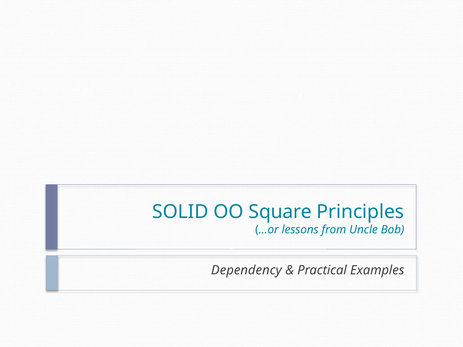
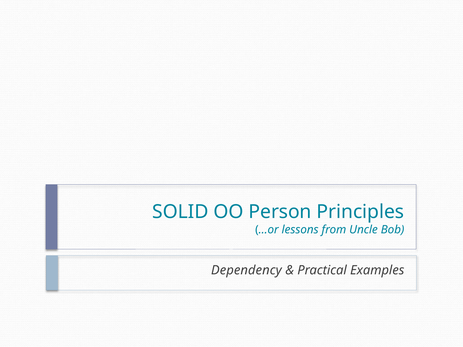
Square: Square -> Person (280, 212)
